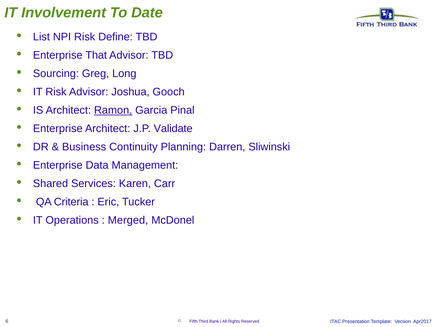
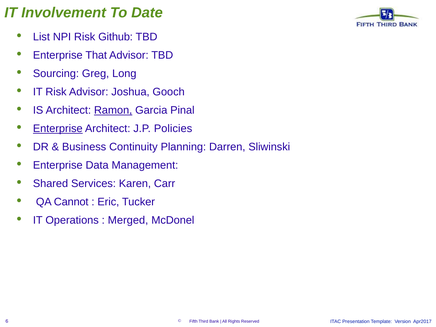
Define: Define -> Github (116, 37)
Enterprise underline: none -> present (58, 129)
Validate: Validate -> Policies (173, 129)
Criteria: Criteria -> Cannot (71, 202)
